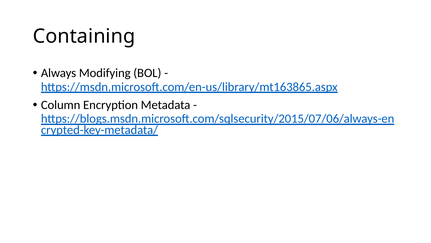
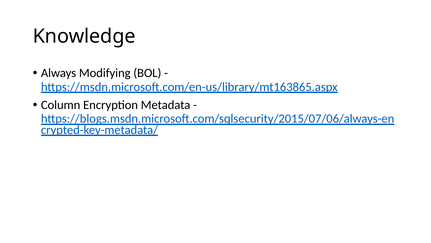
Containing: Containing -> Knowledge (84, 36)
